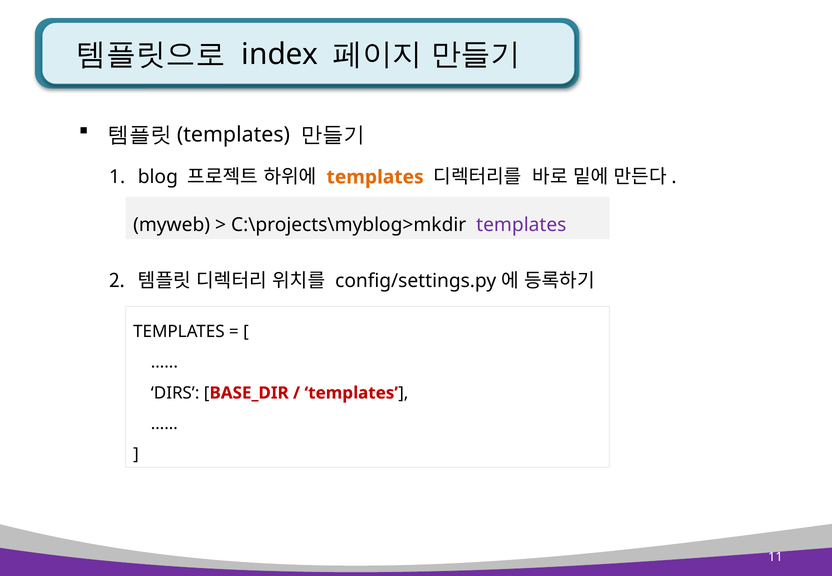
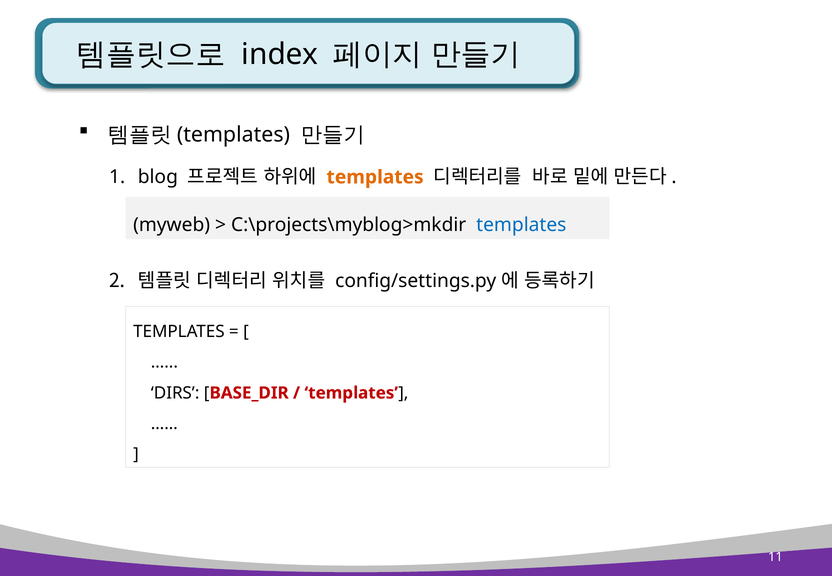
templates colour: purple -> blue (521, 225)
